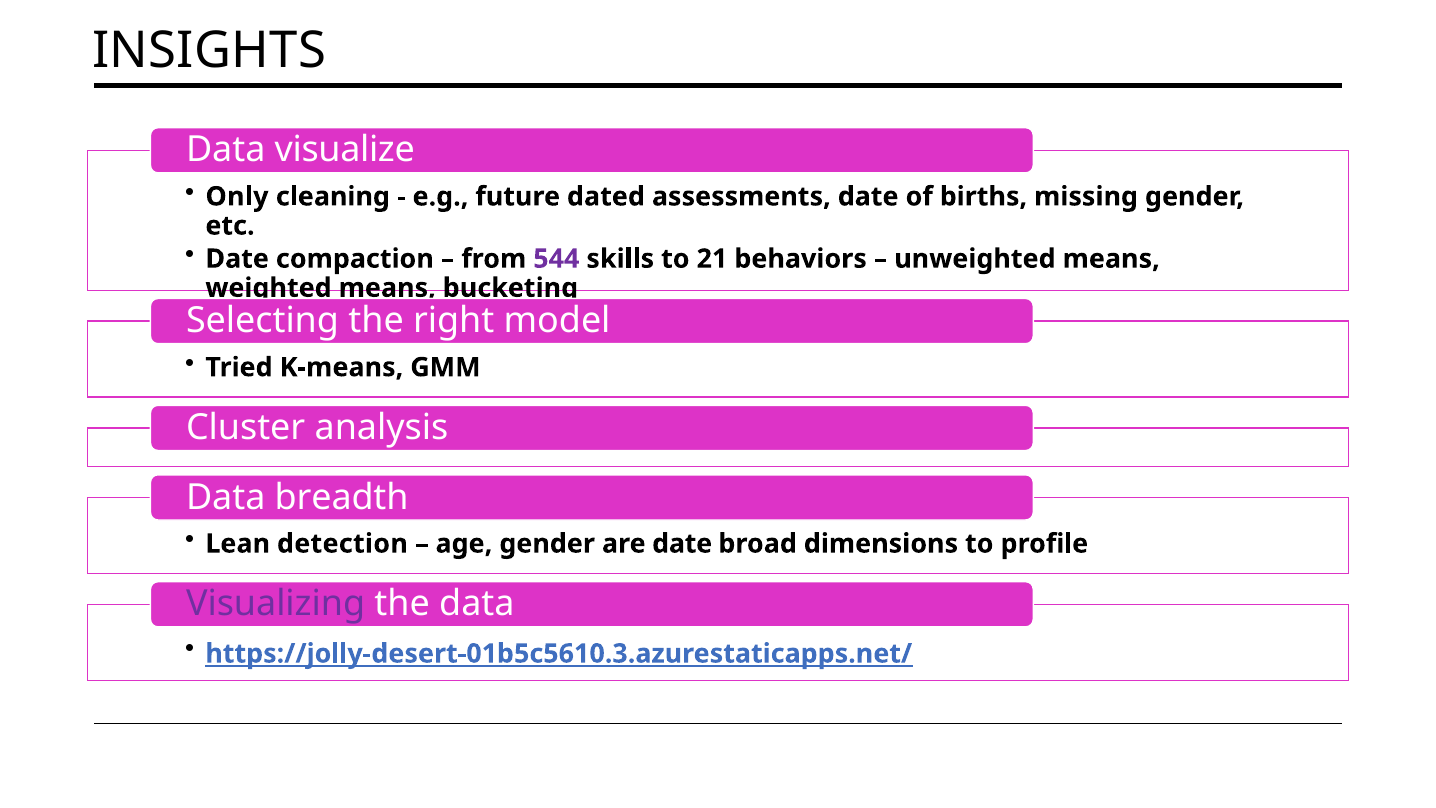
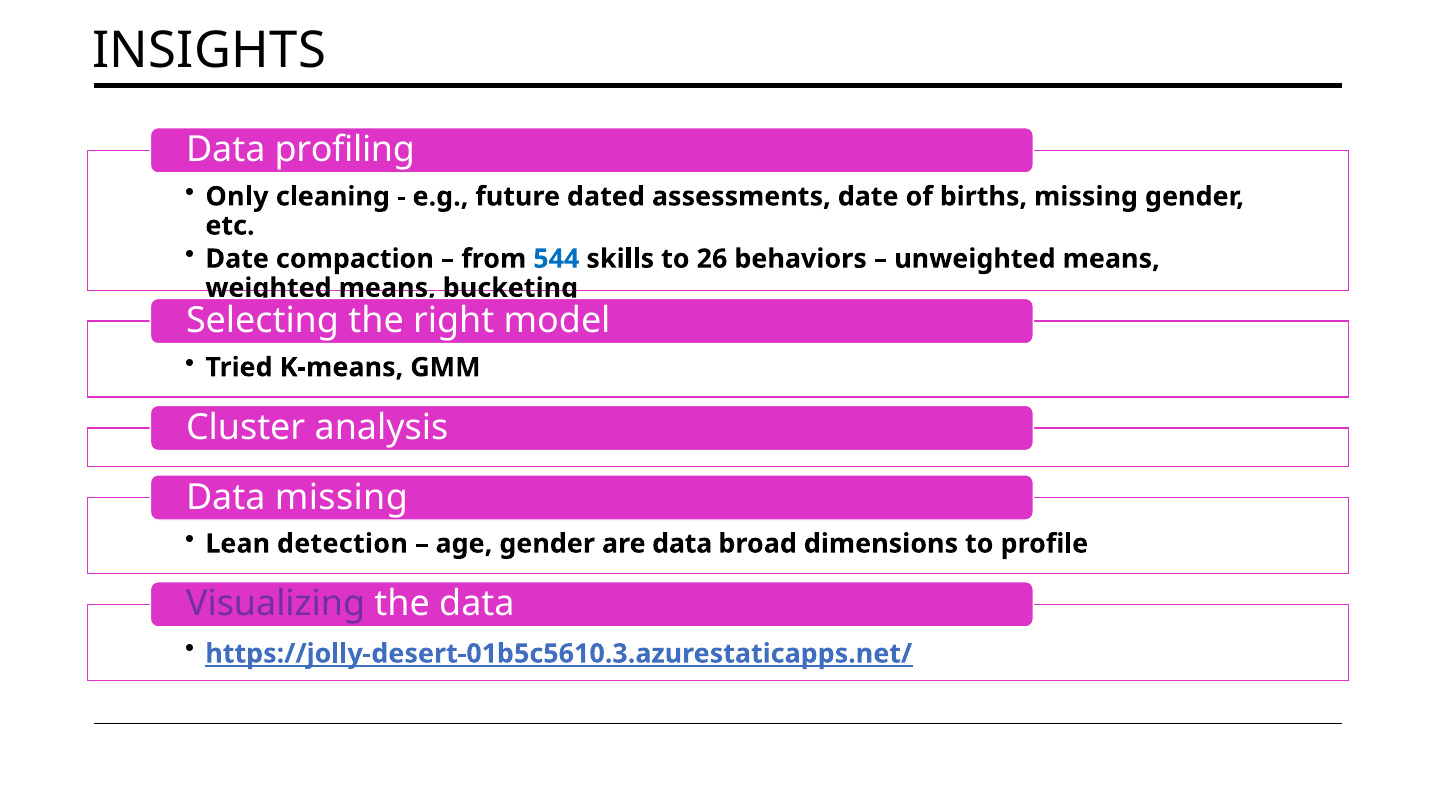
visualize: visualize -> profiling (345, 150)
544 colour: purple -> blue (556, 259)
21: 21 -> 26 (712, 259)
Data breadth: breadth -> missing (341, 497)
are date: date -> data (682, 544)
